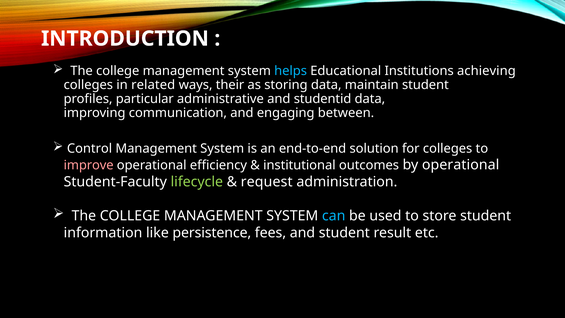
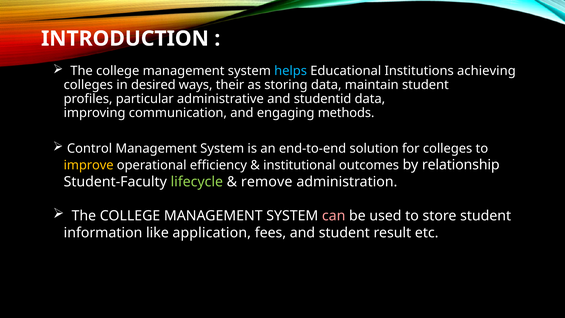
related: related -> desired (153, 85)
between: between -> methods (346, 113)
improve colour: pink -> yellow (89, 165)
by operational: operational -> relationship (461, 165)
request: request -> remove (267, 182)
can colour: light blue -> pink (334, 216)
persistence: persistence -> application (212, 233)
